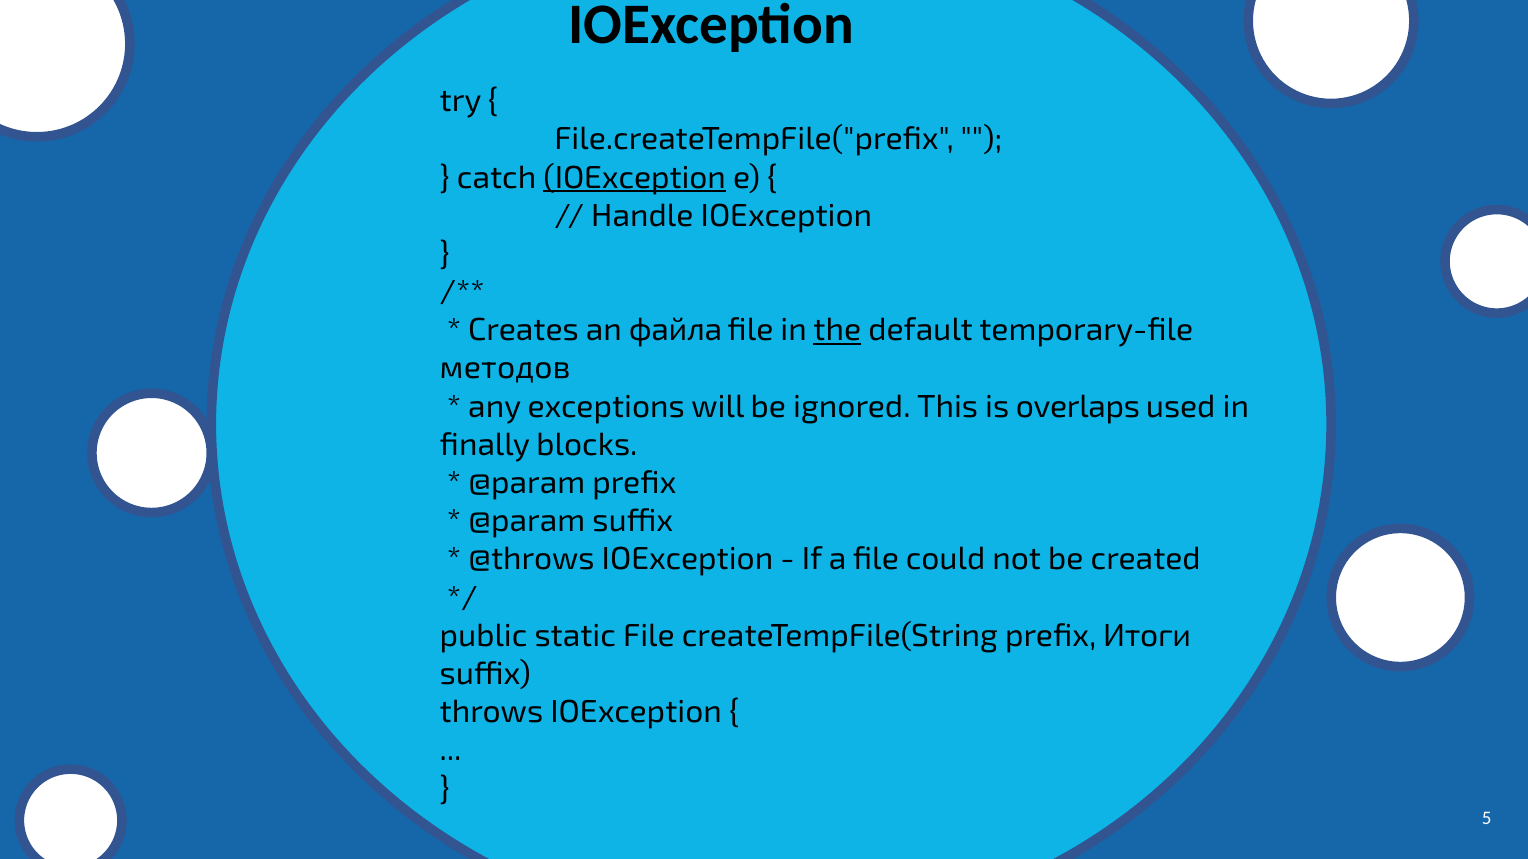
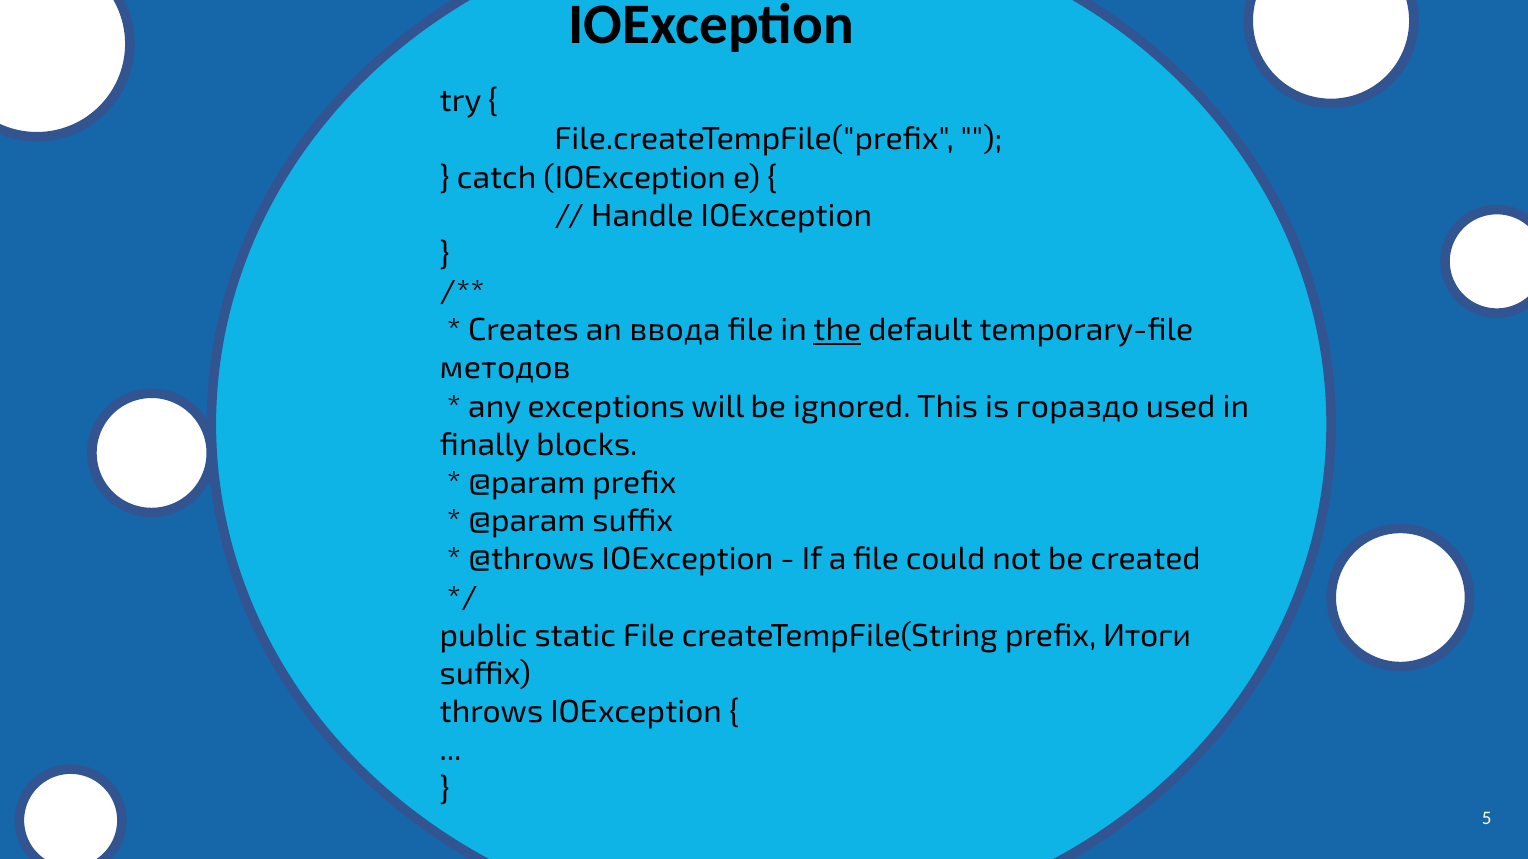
IOException underline: present -> none (635, 178)
файла: файла -> ввода (675, 330)
overlaps: overlaps -> гораздо (1078, 407)
